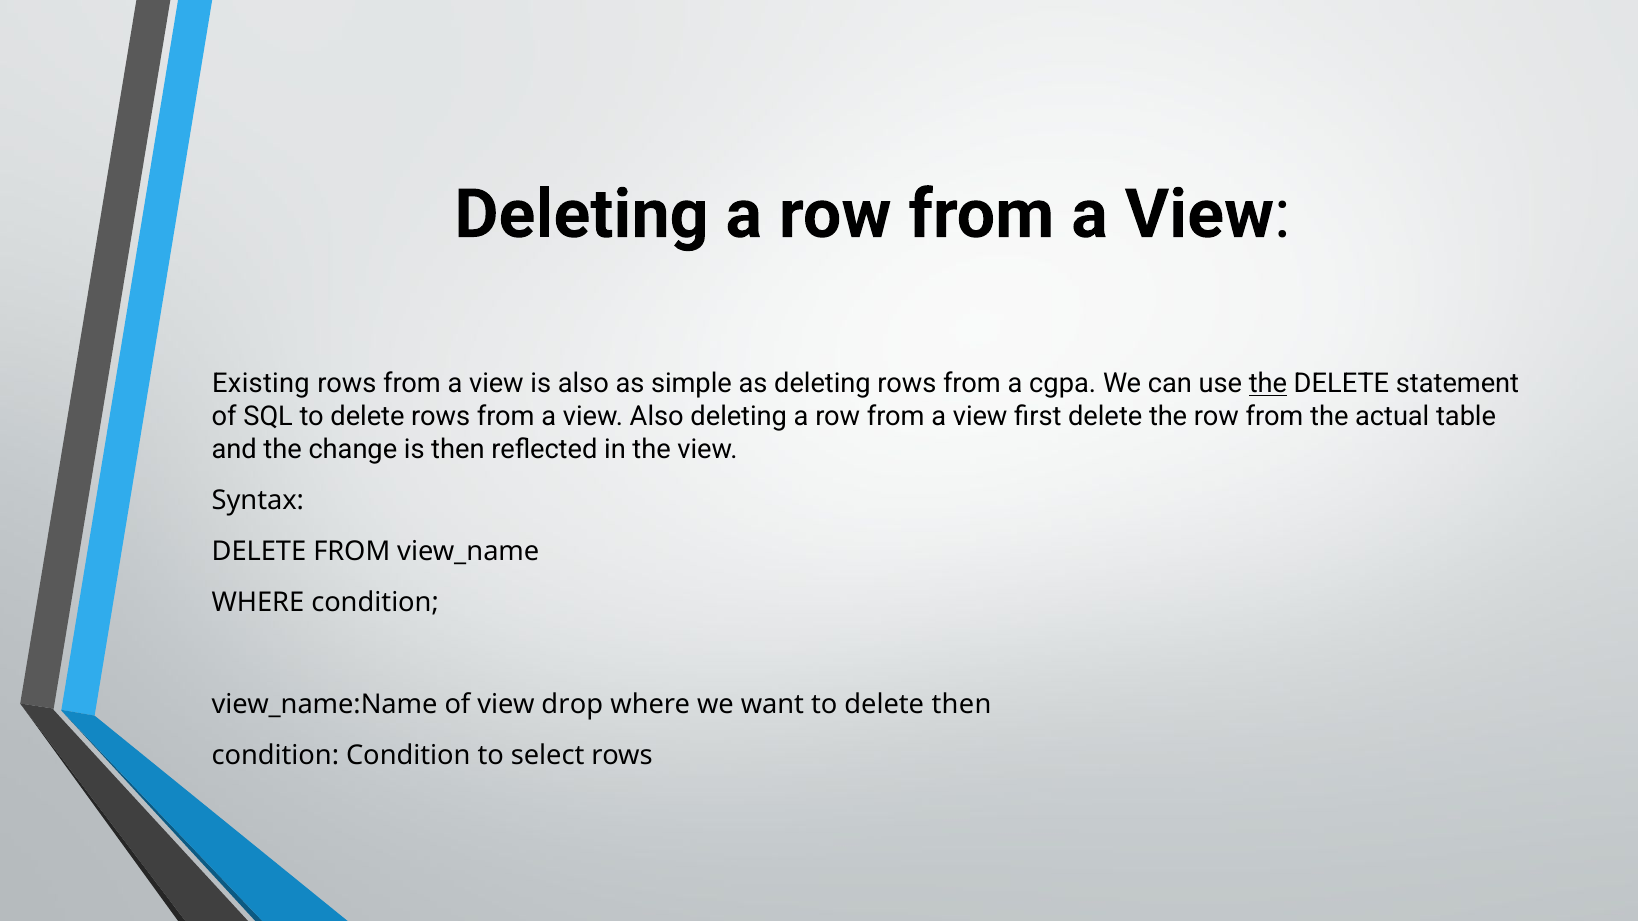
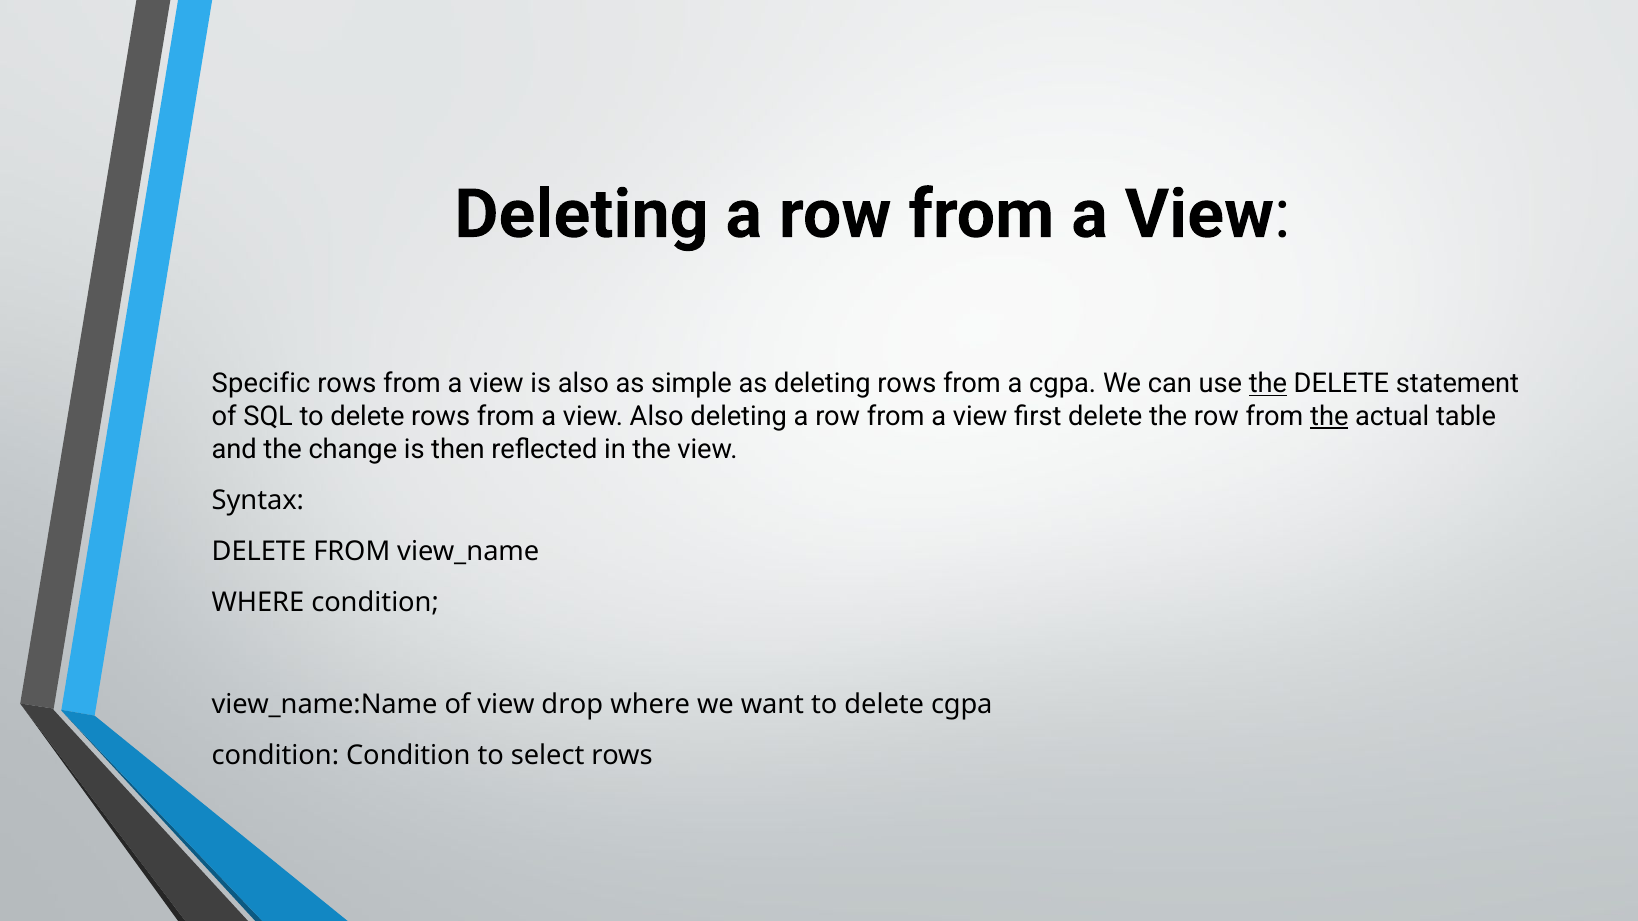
Existing: Existing -> Specific (261, 384)
the underline: none -> present (1329, 417)
delete then: then -> cgpa (962, 705)
